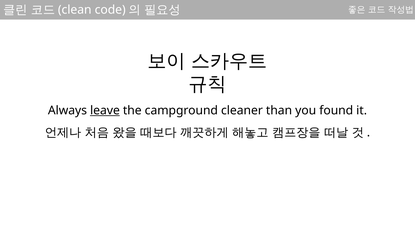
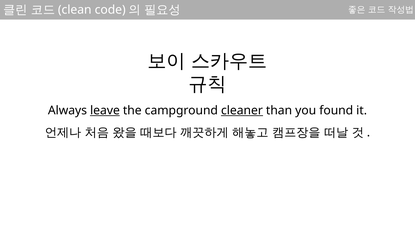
cleaner underline: none -> present (242, 110)
